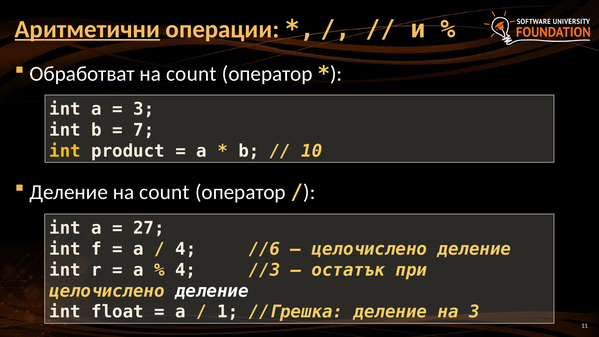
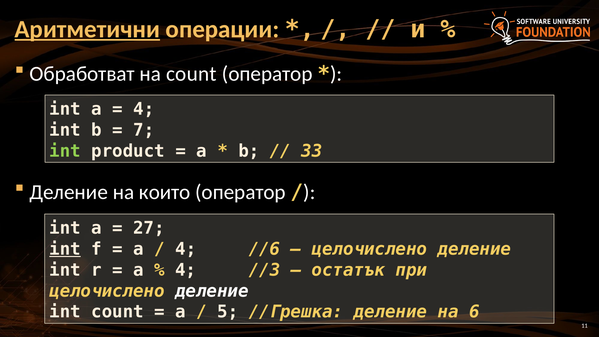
3: 3 -> 4 (144, 109)
int colour: yellow -> light green (65, 151)
10: 10 -> 33 (312, 151)
Деление на count: count -> които (165, 192)
int underline: none -> present (65, 249)
int float: float -> count (117, 312)
1: 1 -> 5 (228, 312)
на 3: 3 -> 6 (474, 312)
